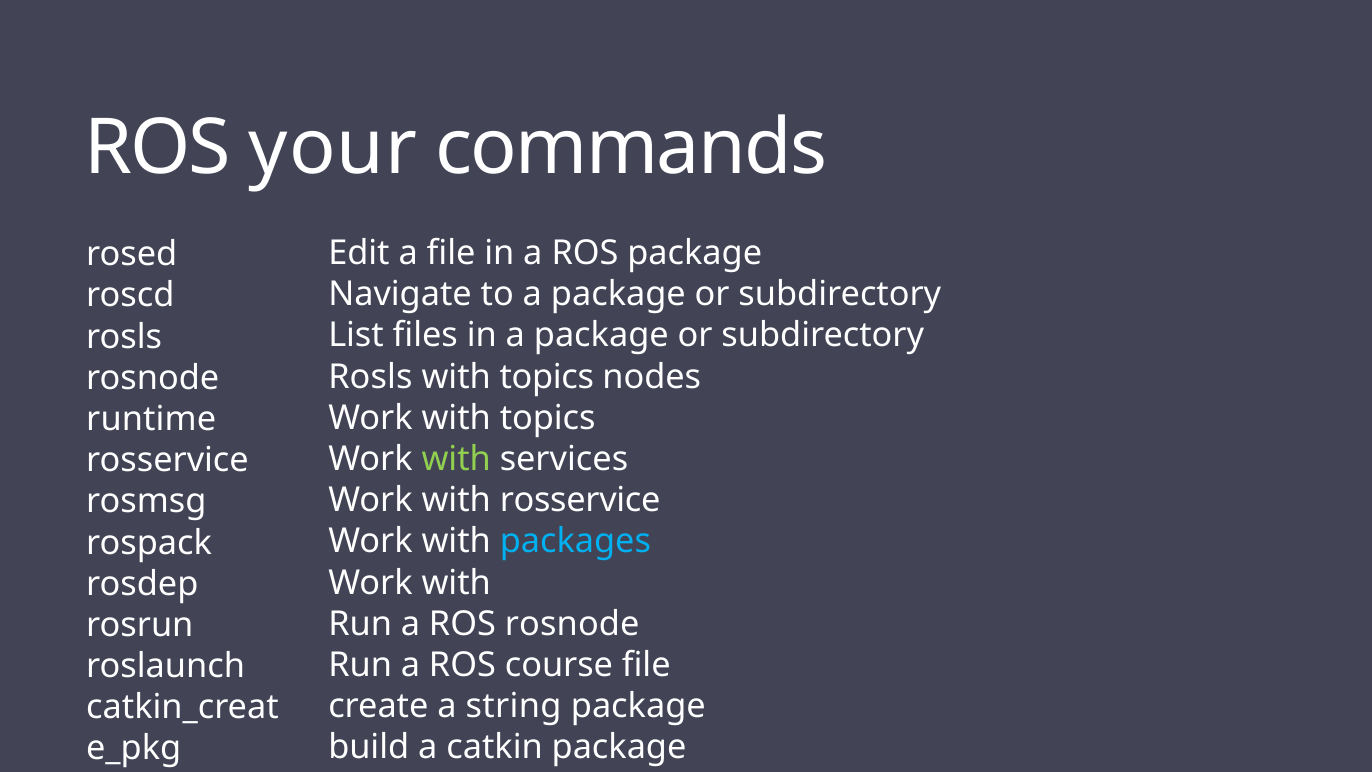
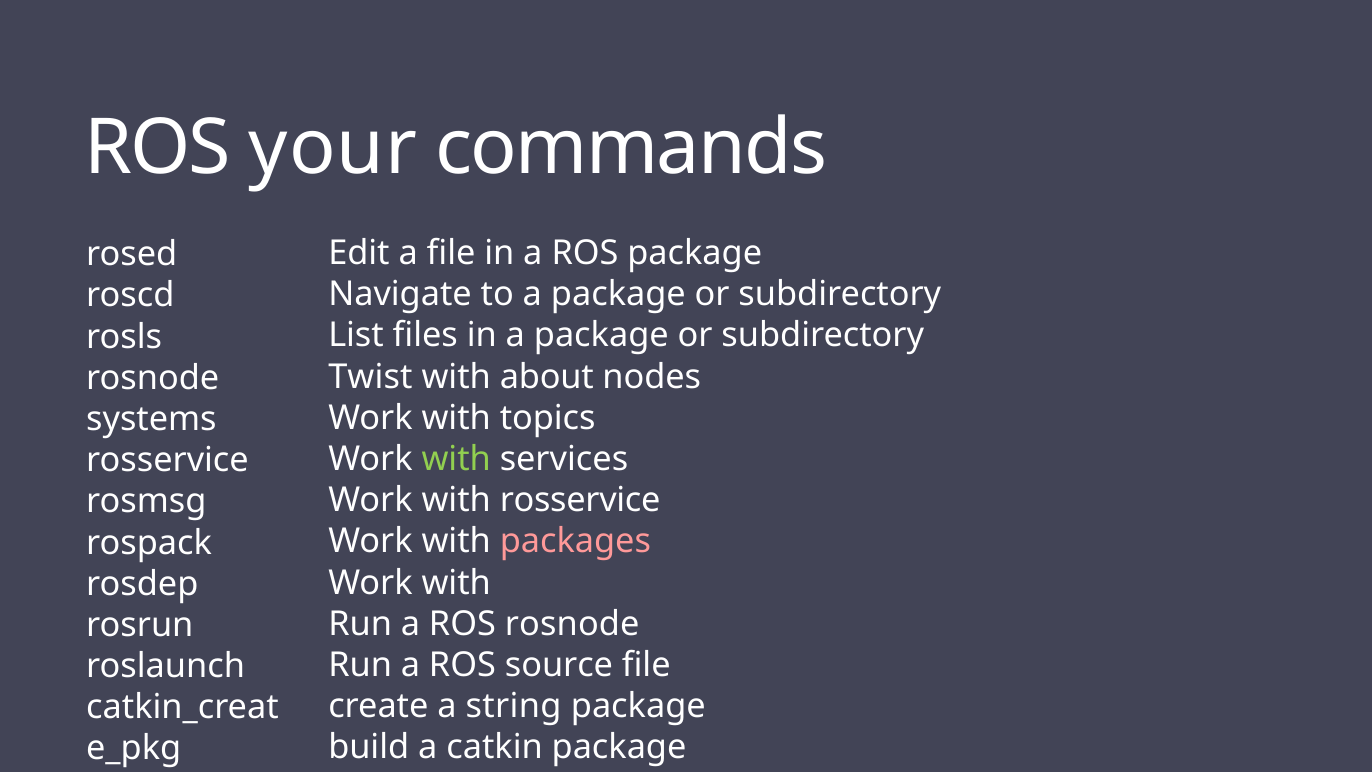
Rosls: Rosls -> Twist (370, 377)
topics: topics -> about (547, 377)
runtime: runtime -> systems (151, 419)
packages colour: light blue -> pink (575, 541)
course: course -> source (559, 665)
